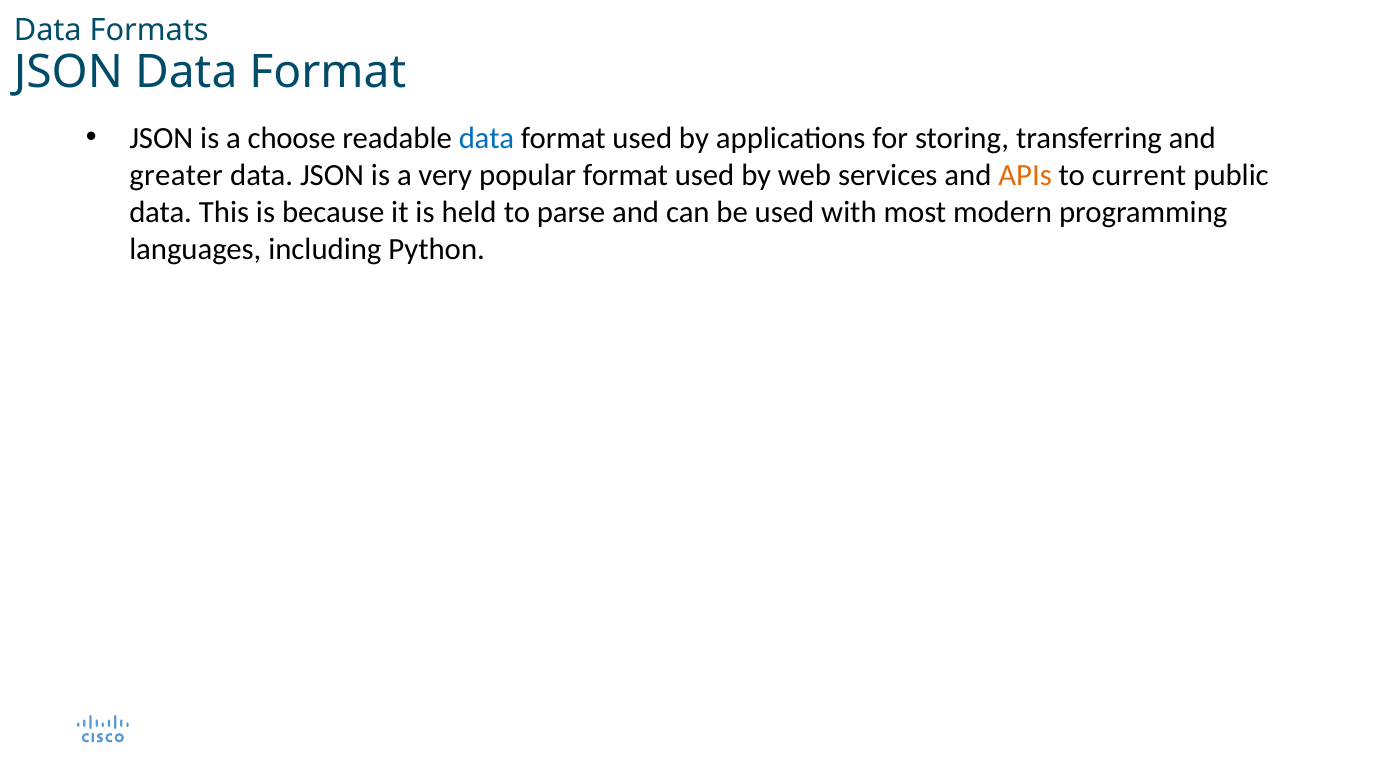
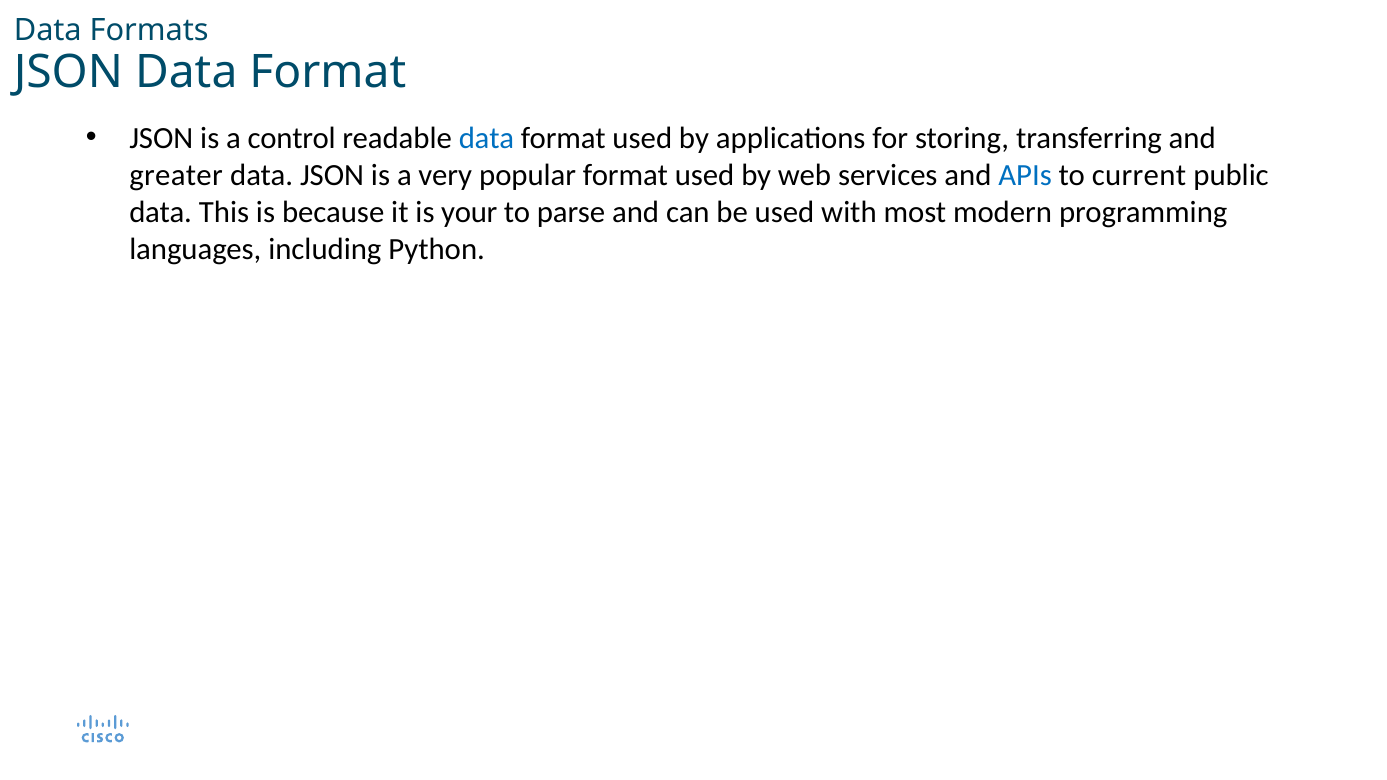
choose: choose -> control (292, 139)
APIs colour: orange -> blue (1025, 176)
held: held -> your (469, 213)
